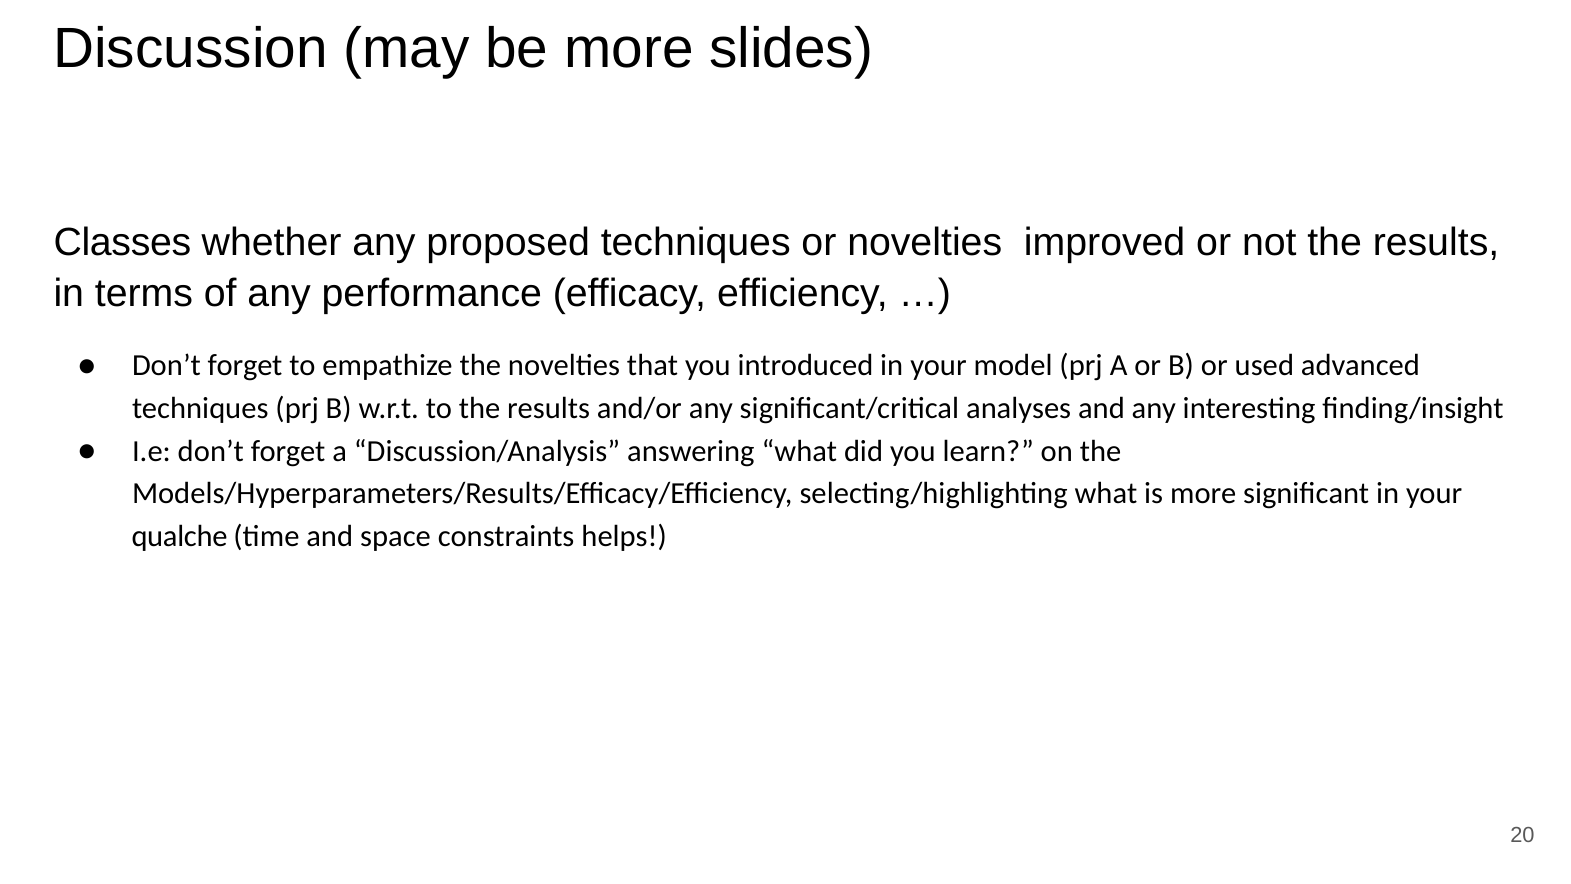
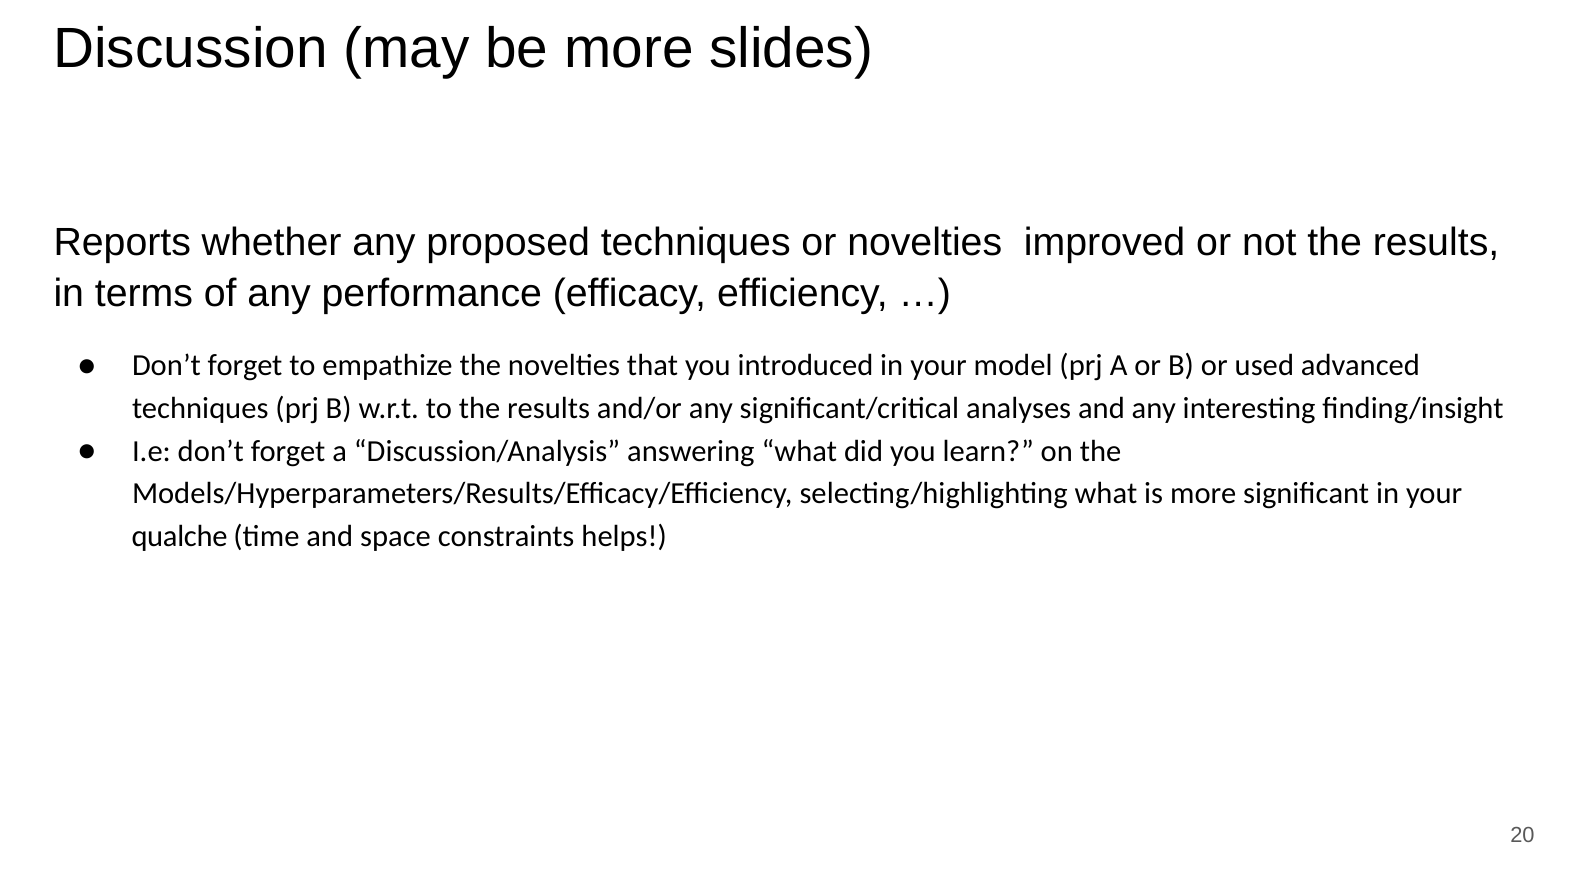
Classes: Classes -> Reports (122, 243)
